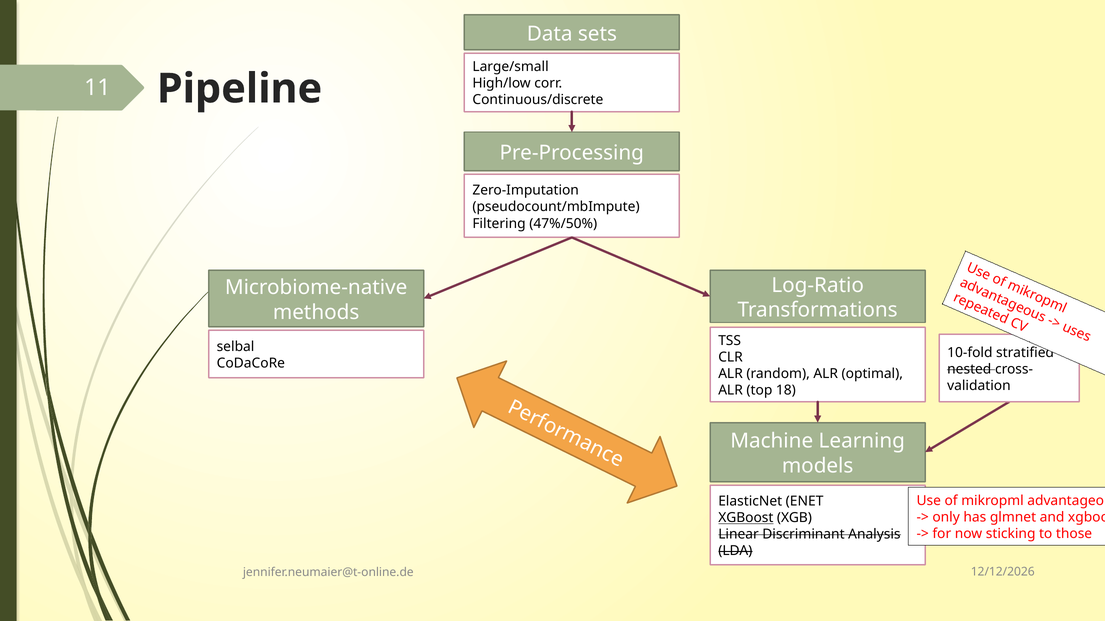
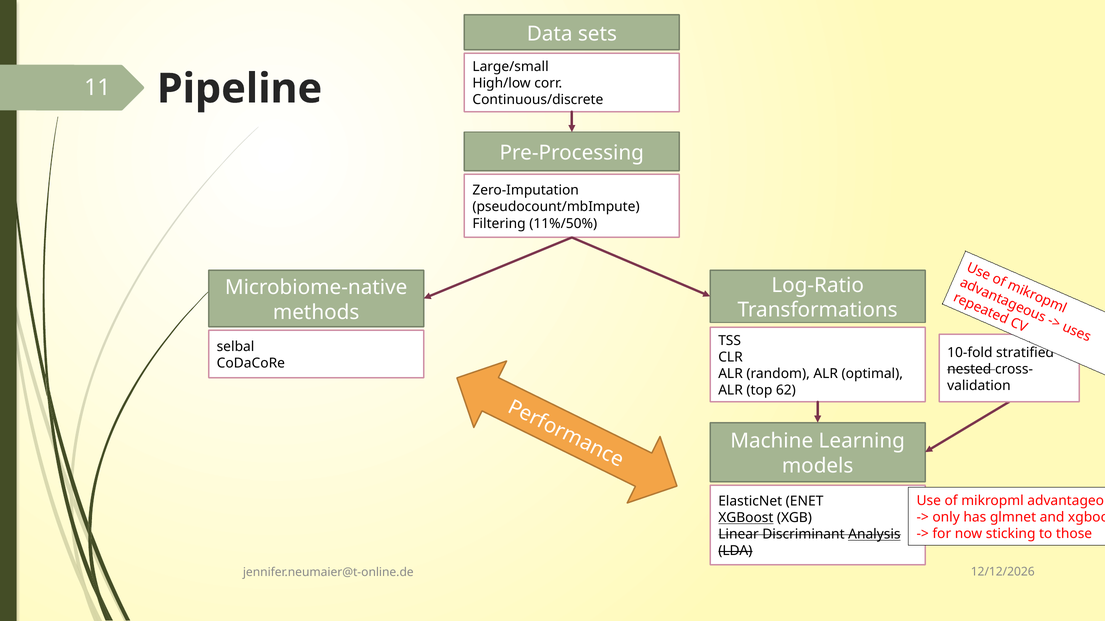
47%/50%: 47%/50% -> 11%/50% (563, 224)
18: 18 -> 62 (786, 391)
Analysis underline: none -> present (874, 535)
